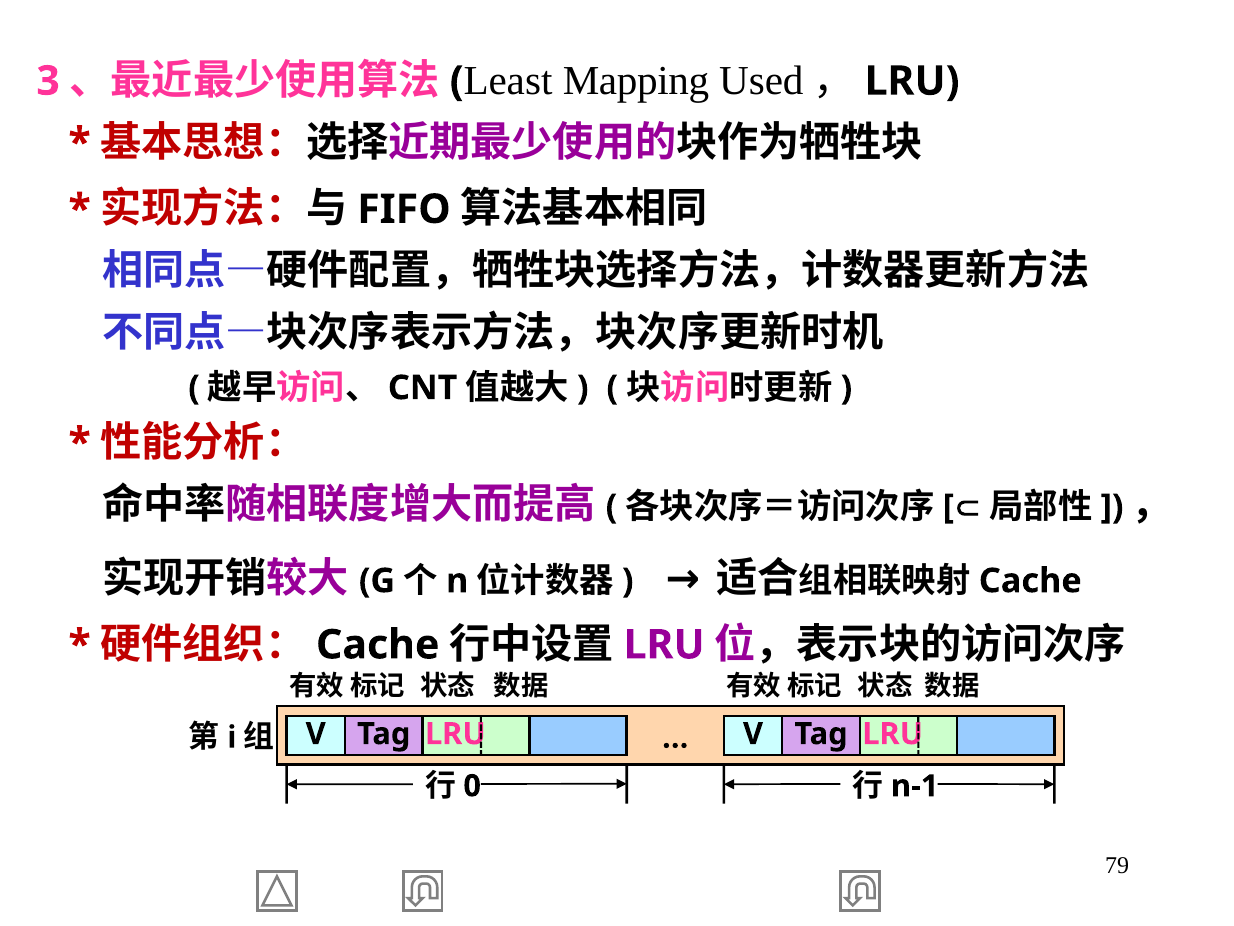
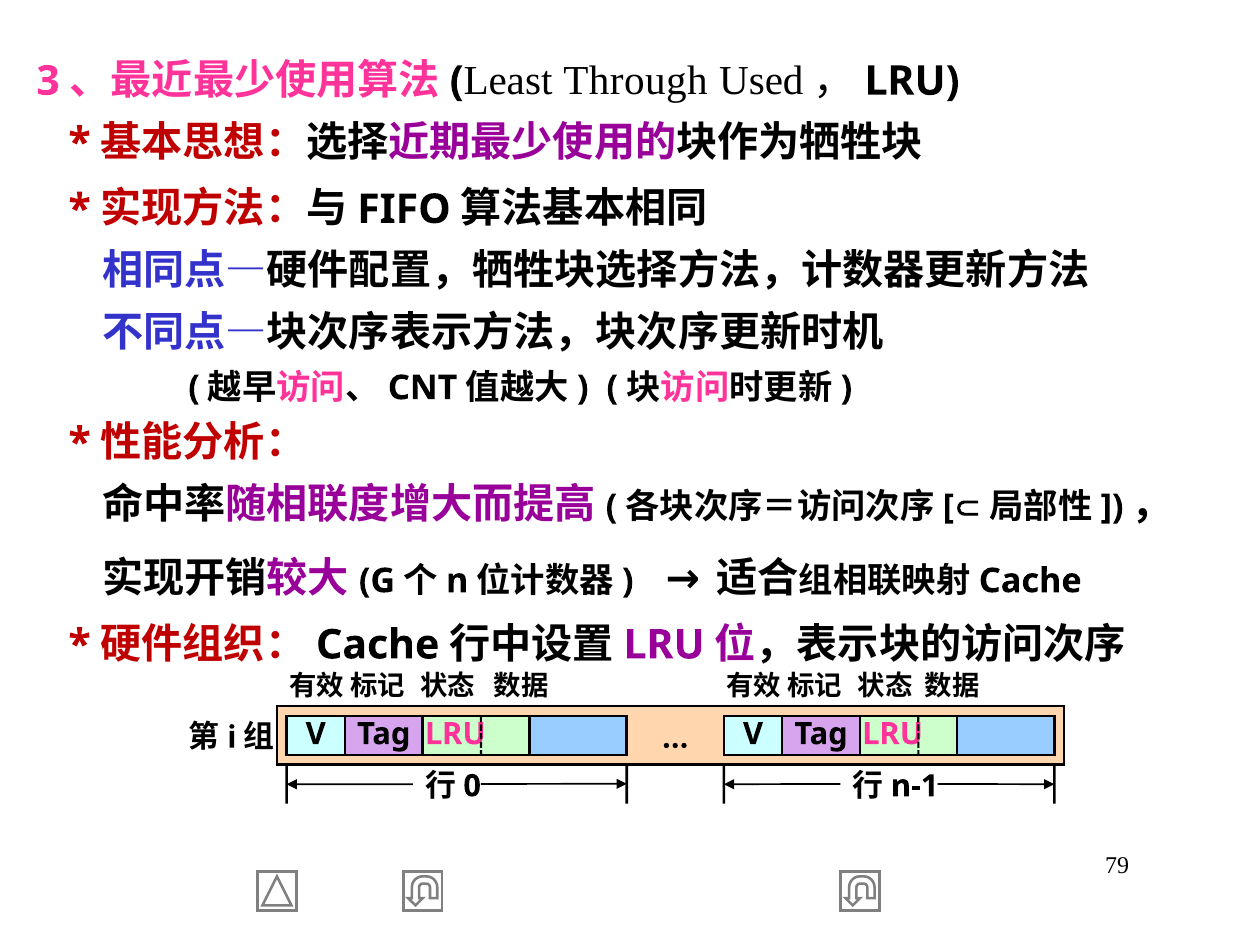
Mapping: Mapping -> Through (636, 81)
